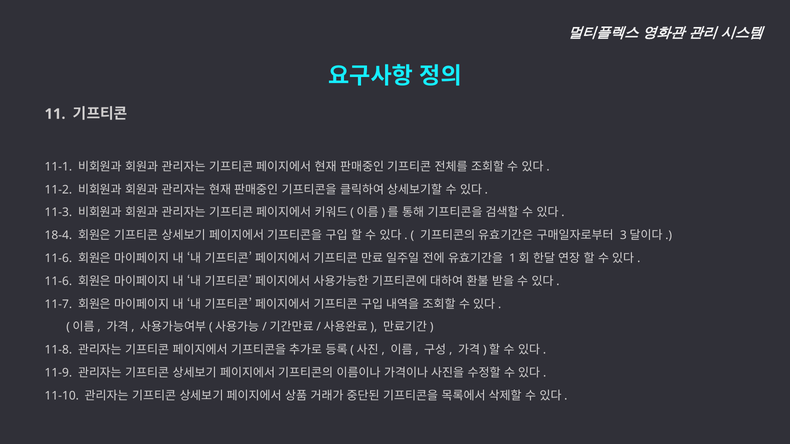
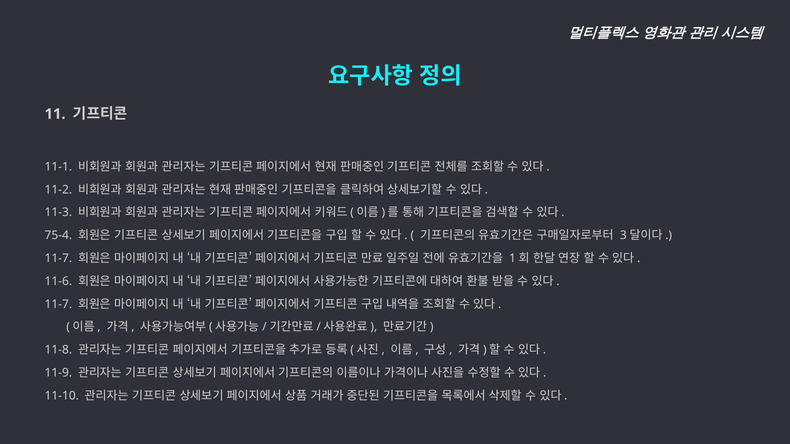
18-4: 18-4 -> 75-4 (58, 236)
11-6: 11-6 -> 11-7 (58, 259)
